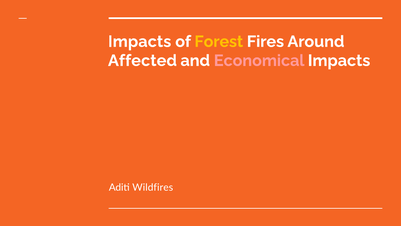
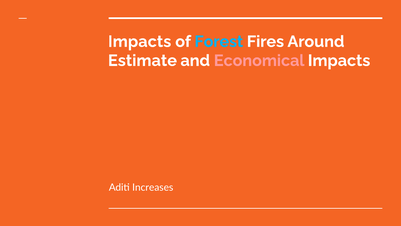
Forest colour: yellow -> light blue (219, 41)
Affected: Affected -> Estimate (142, 60)
Wildfires: Wildfires -> Increases (153, 187)
